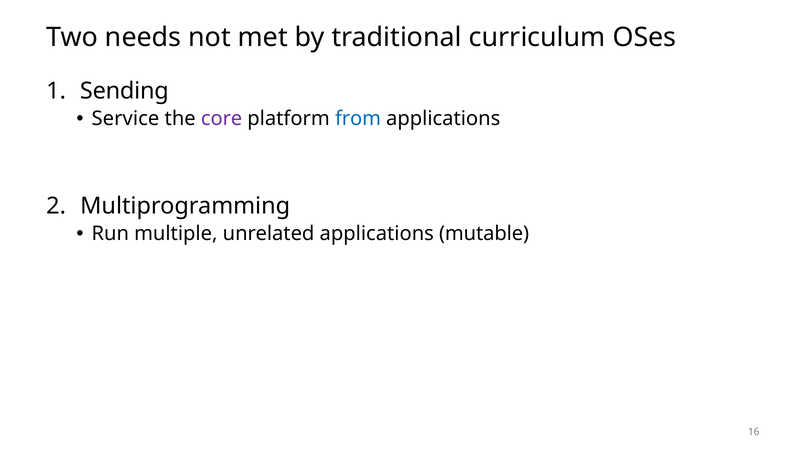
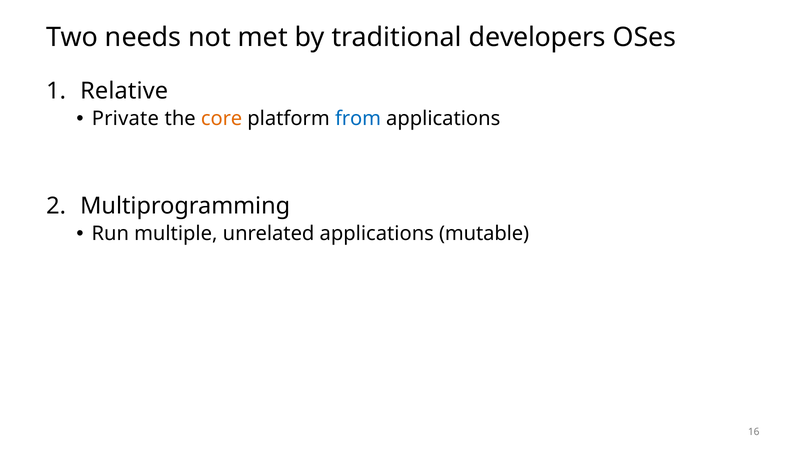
curriculum: curriculum -> developers (537, 38)
Sending: Sending -> Relative (124, 91)
Service: Service -> Private (125, 119)
core colour: purple -> orange (222, 119)
